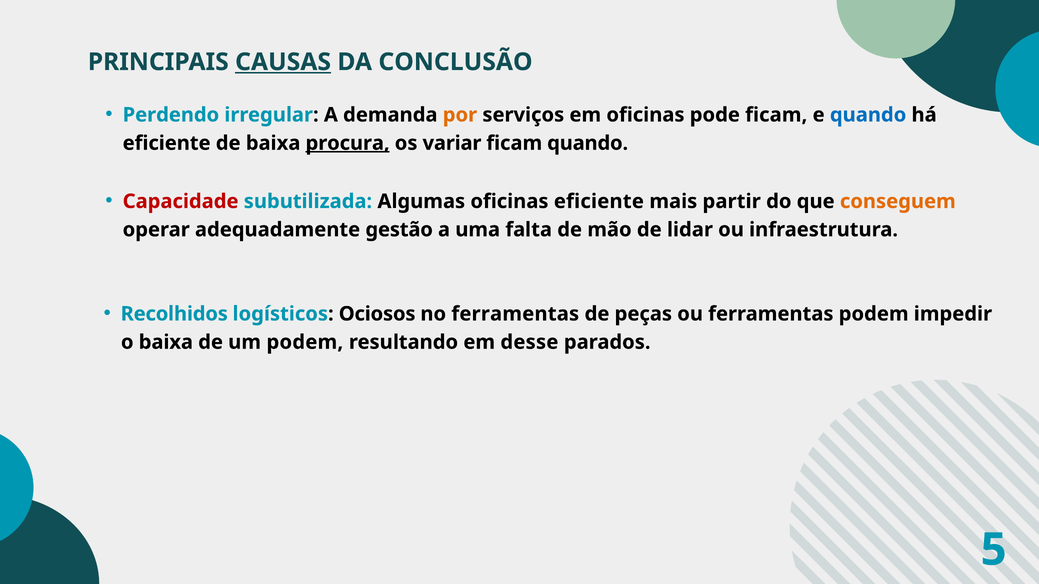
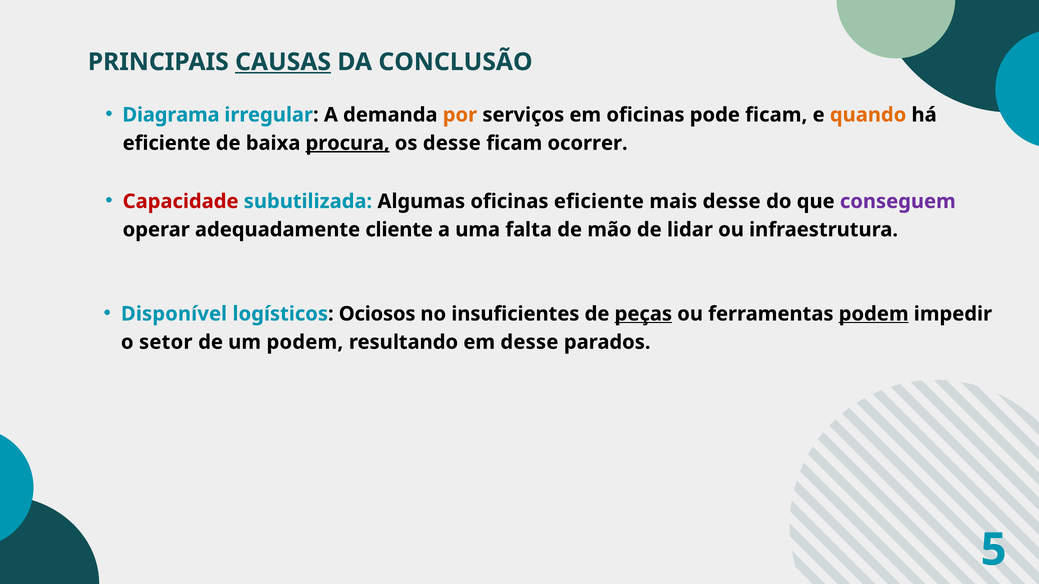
Perdendo: Perdendo -> Diagrama (171, 115)
quando colour: blue -> orange (868, 115)
os variar: variar -> desse (452, 143)
ficam quando: quando -> ocorrer (588, 143)
mais partir: partir -> desse (732, 202)
conseguem colour: orange -> purple (898, 202)
gestão: gestão -> cliente (399, 230)
Recolhidos: Recolhidos -> Disponível (174, 314)
no ferramentas: ferramentas -> insuficientes (515, 314)
peças underline: none -> present (643, 314)
podem underline: none -> present (874, 314)
o baixa: baixa -> setor (166, 342)
